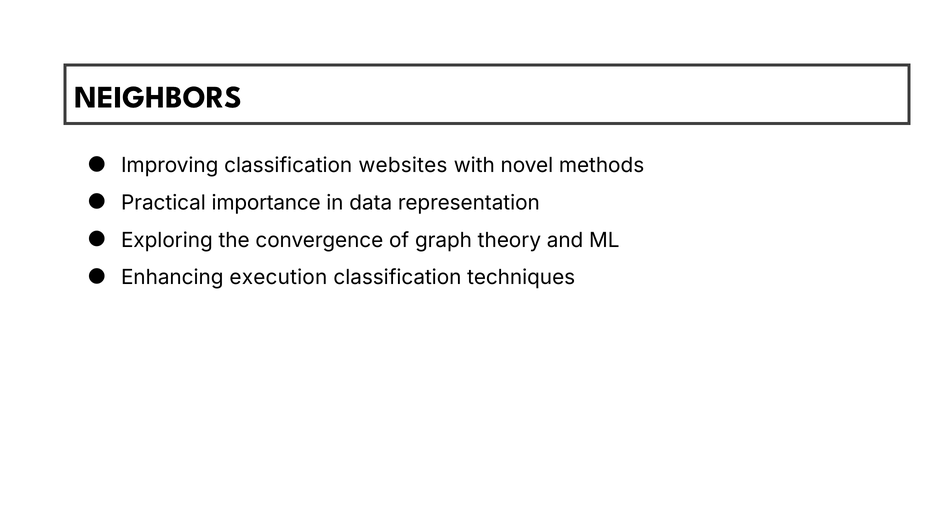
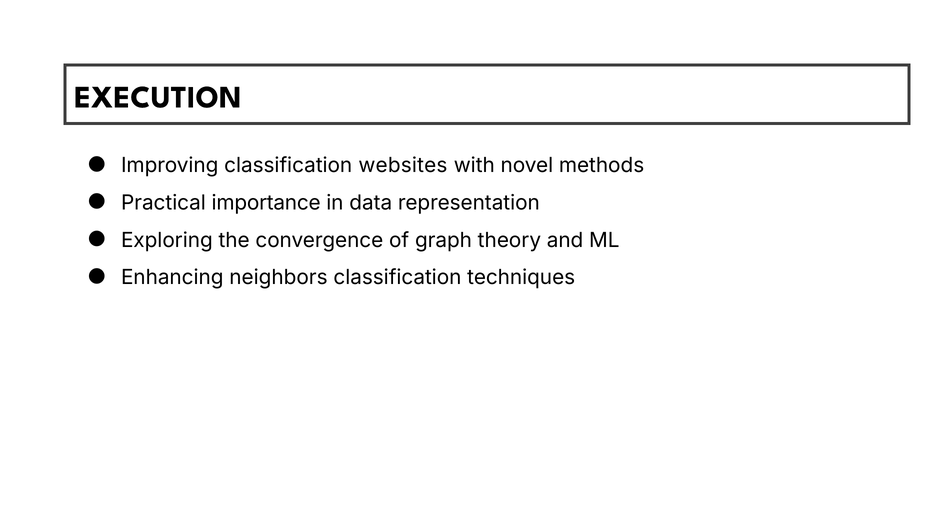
NEIGHBORS: NEIGHBORS -> EXECUTION (158, 97)
execution: execution -> neighbors (278, 278)
